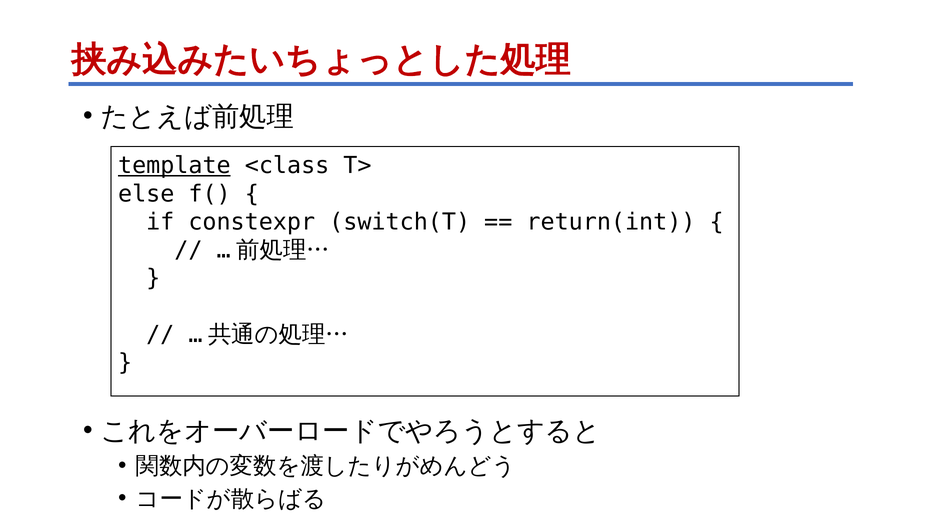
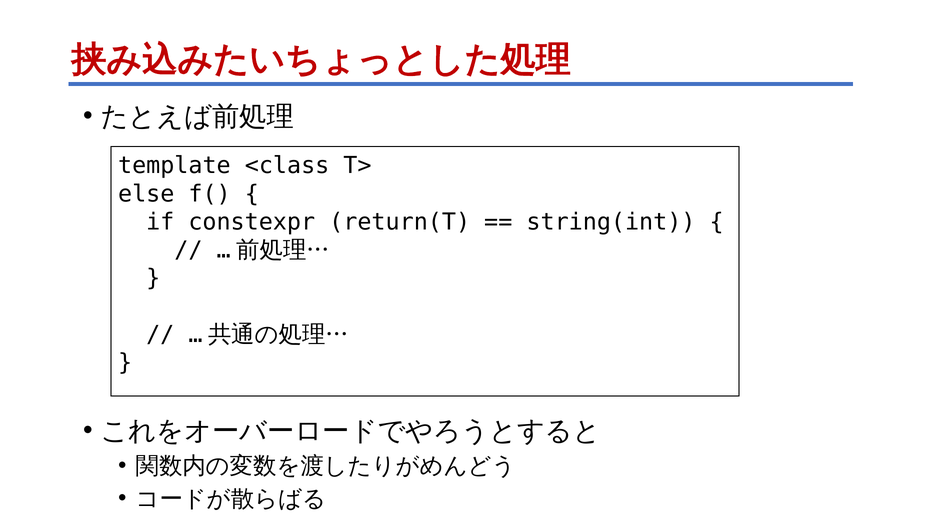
template underline: present -> none (174, 166)
switch(T: switch(T -> return(T (400, 222)
return(int: return(int -> string(int (611, 222)
